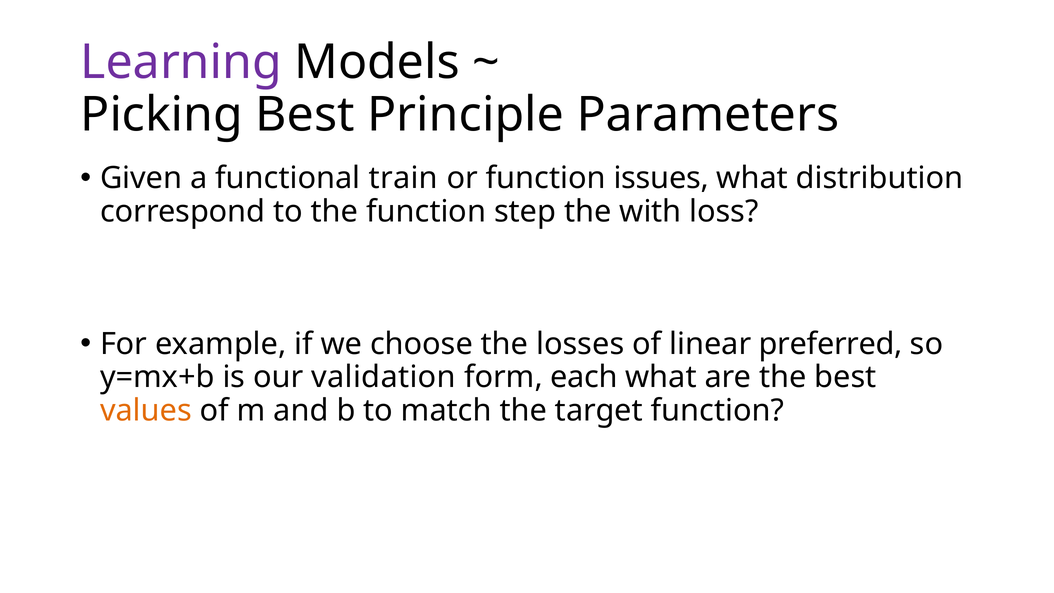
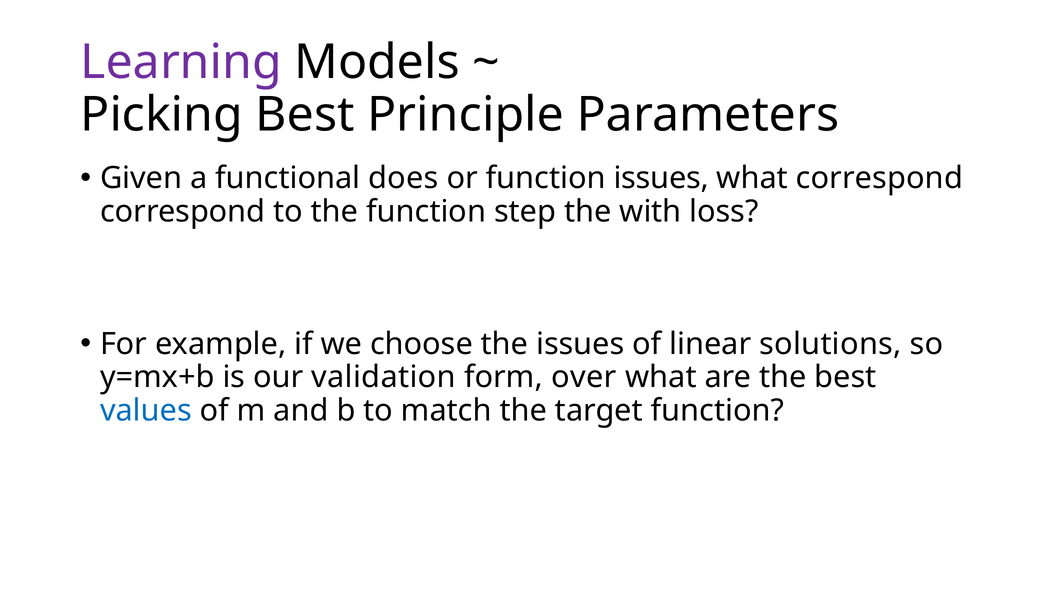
train: train -> does (403, 178)
what distribution: distribution -> correspond (879, 178)
the losses: losses -> issues (580, 344)
preferred: preferred -> solutions (830, 344)
each: each -> over (584, 377)
values colour: orange -> blue (146, 410)
